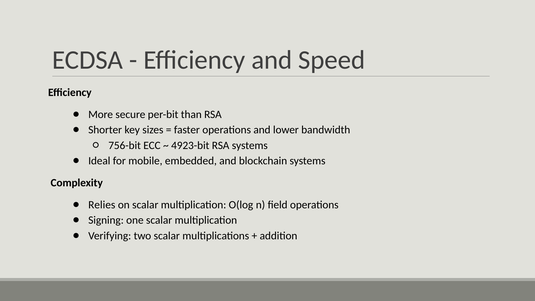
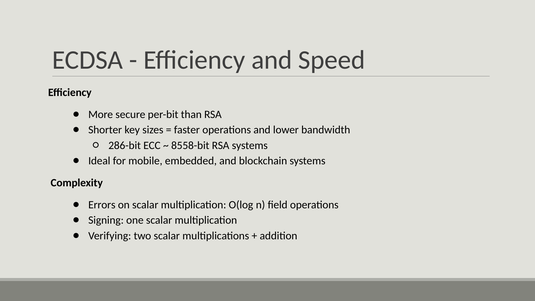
756-bit: 756-bit -> 286-bit (125, 145)
4923-bit: 4923-bit -> 8558-bit (190, 145)
Relies: Relies -> Errors (102, 205)
